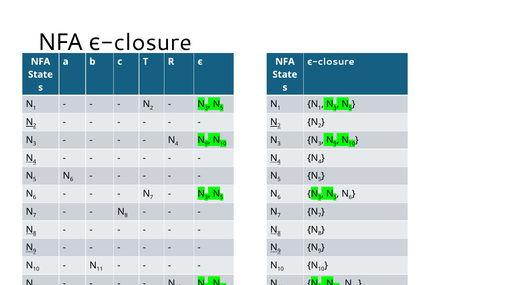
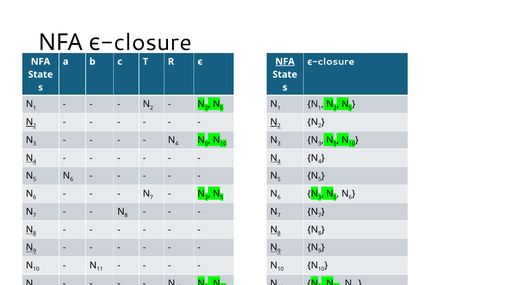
NFA underline: none -> present (285, 62)
